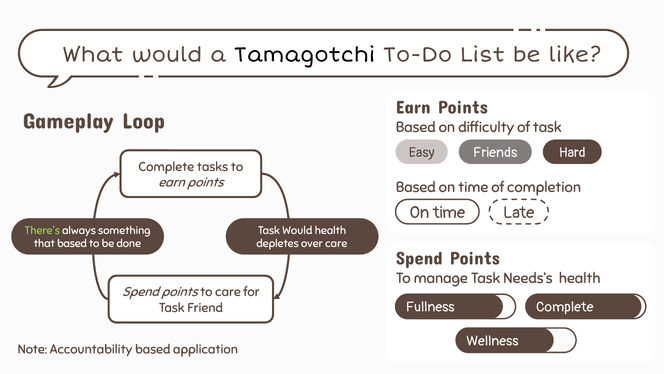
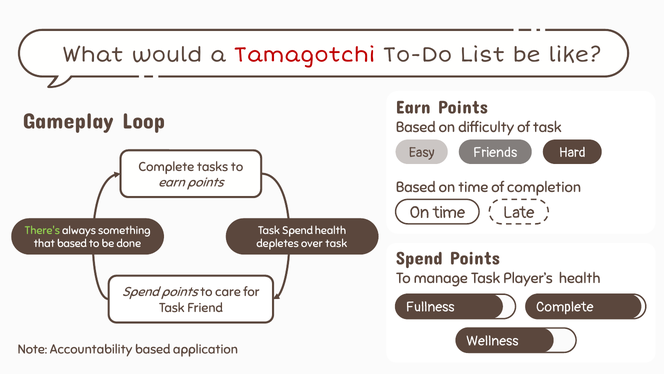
Tamagotchi colour: black -> red (304, 55)
Task Would: Would -> Spend (297, 230)
over care: care -> task (336, 243)
Needs’s: Needs’s -> Player’s (528, 278)
